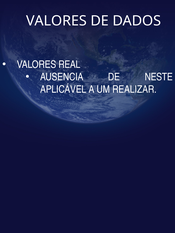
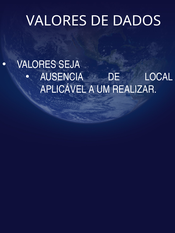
REAL: REAL -> SEJA (69, 65)
NESTE: NESTE -> LOCAL (159, 77)
